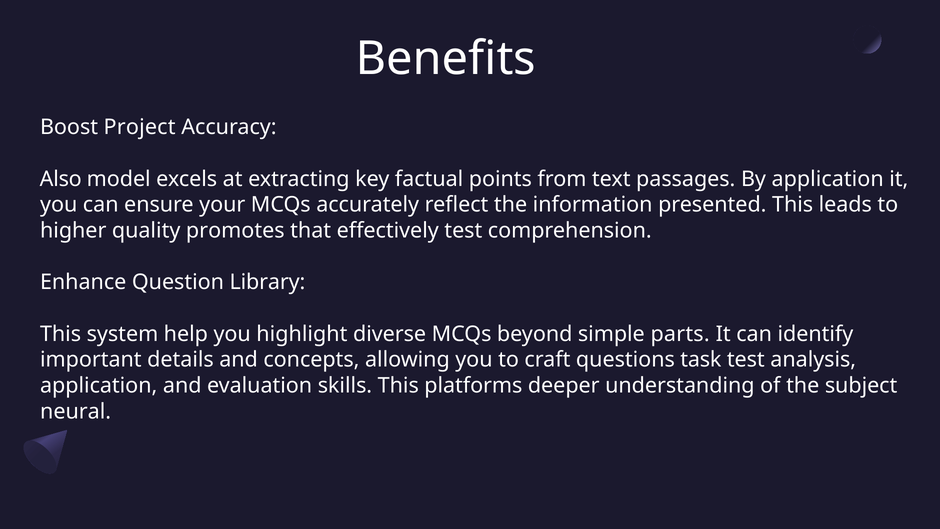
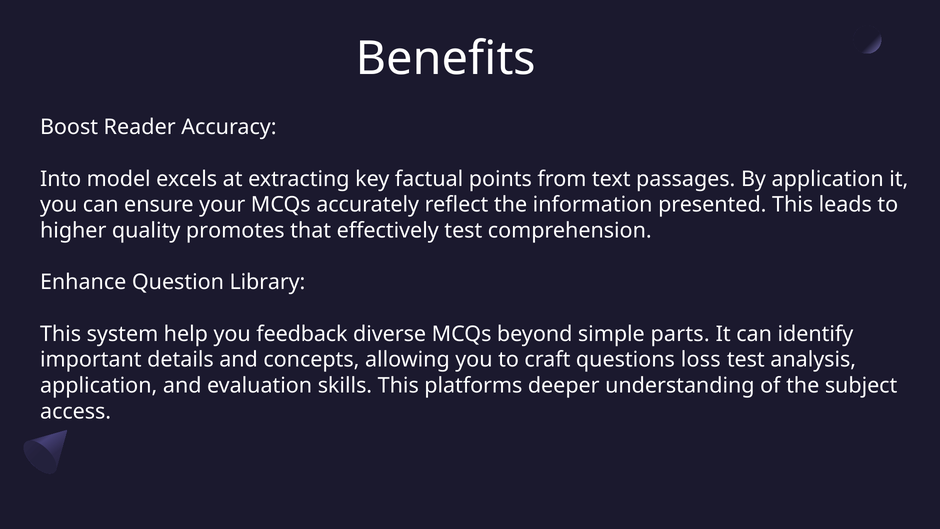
Project: Project -> Reader (140, 127)
Also: Also -> Into (61, 179)
highlight: highlight -> feedback (302, 334)
task: task -> loss (701, 360)
neural: neural -> access (76, 411)
